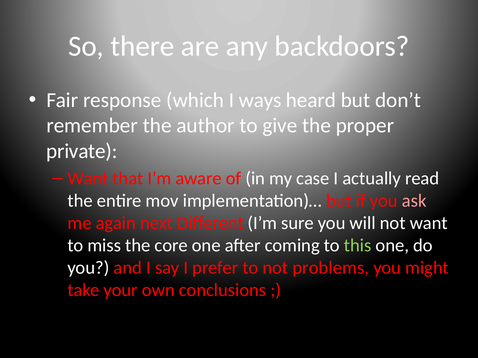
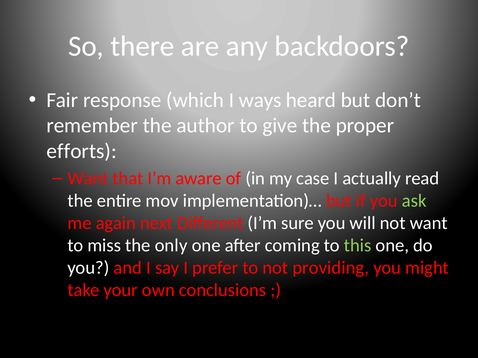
private: private -> efforts (82, 151)
ask colour: pink -> light green (414, 201)
core: core -> only (171, 246)
problems: problems -> providing (331, 268)
